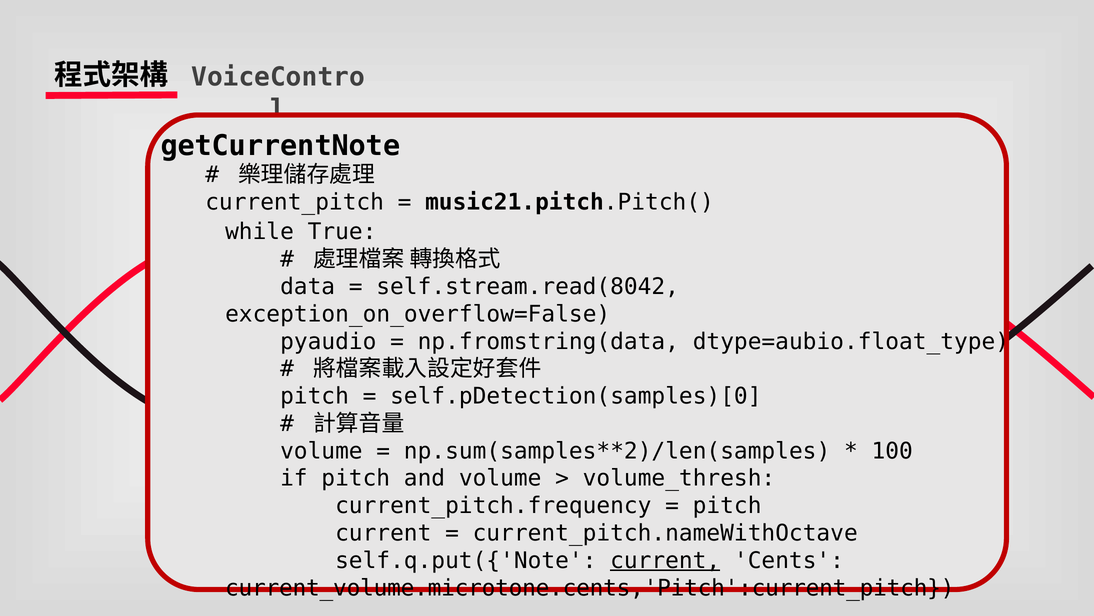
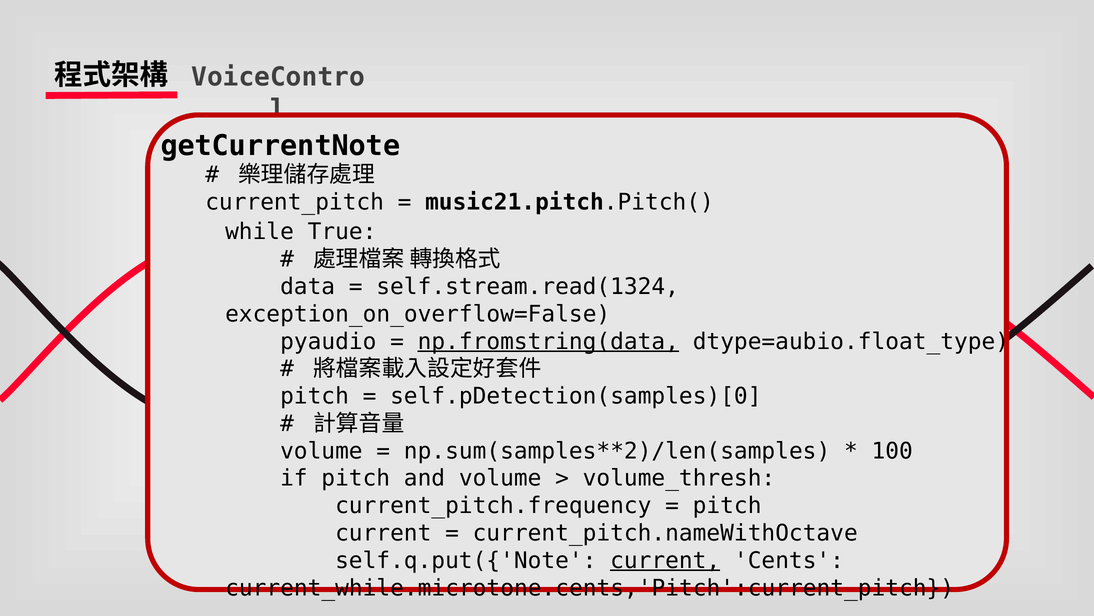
self.stream.read(8042: self.stream.read(8042 -> self.stream.read(1324 (528, 286)
np.fromstring(data underline: none -> present (548, 341)
current_volume.microtone.cents,'Pitch':current_pitch: current_volume.microtone.cents,'Pitch':current_pitch -> current_while.microtone.cents,'Pitch':current_pitch (590, 587)
